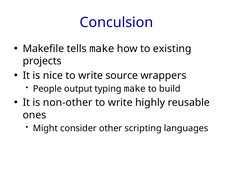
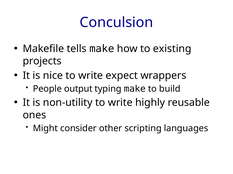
source: source -> expect (122, 76)
non-other: non-other -> non-utility (68, 103)
